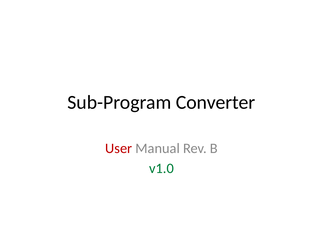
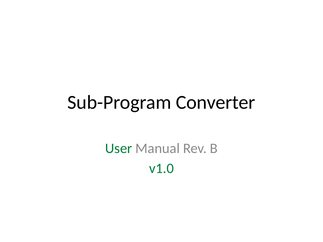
User colour: red -> green (119, 149)
